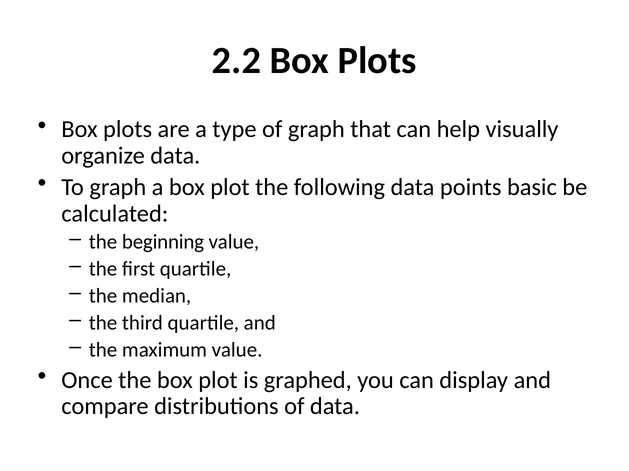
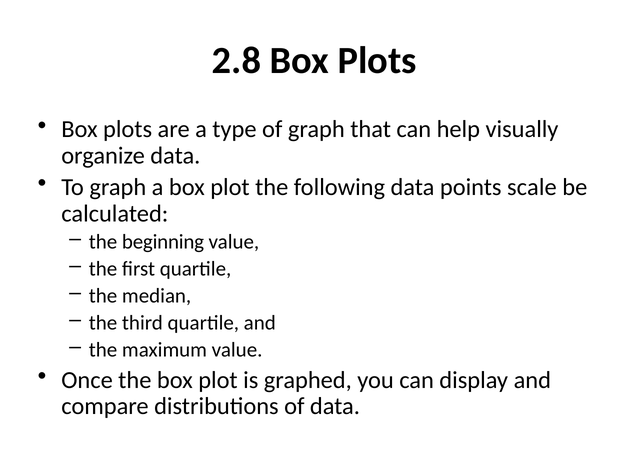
2.2: 2.2 -> 2.8 (237, 61)
basic: basic -> scale (532, 187)
